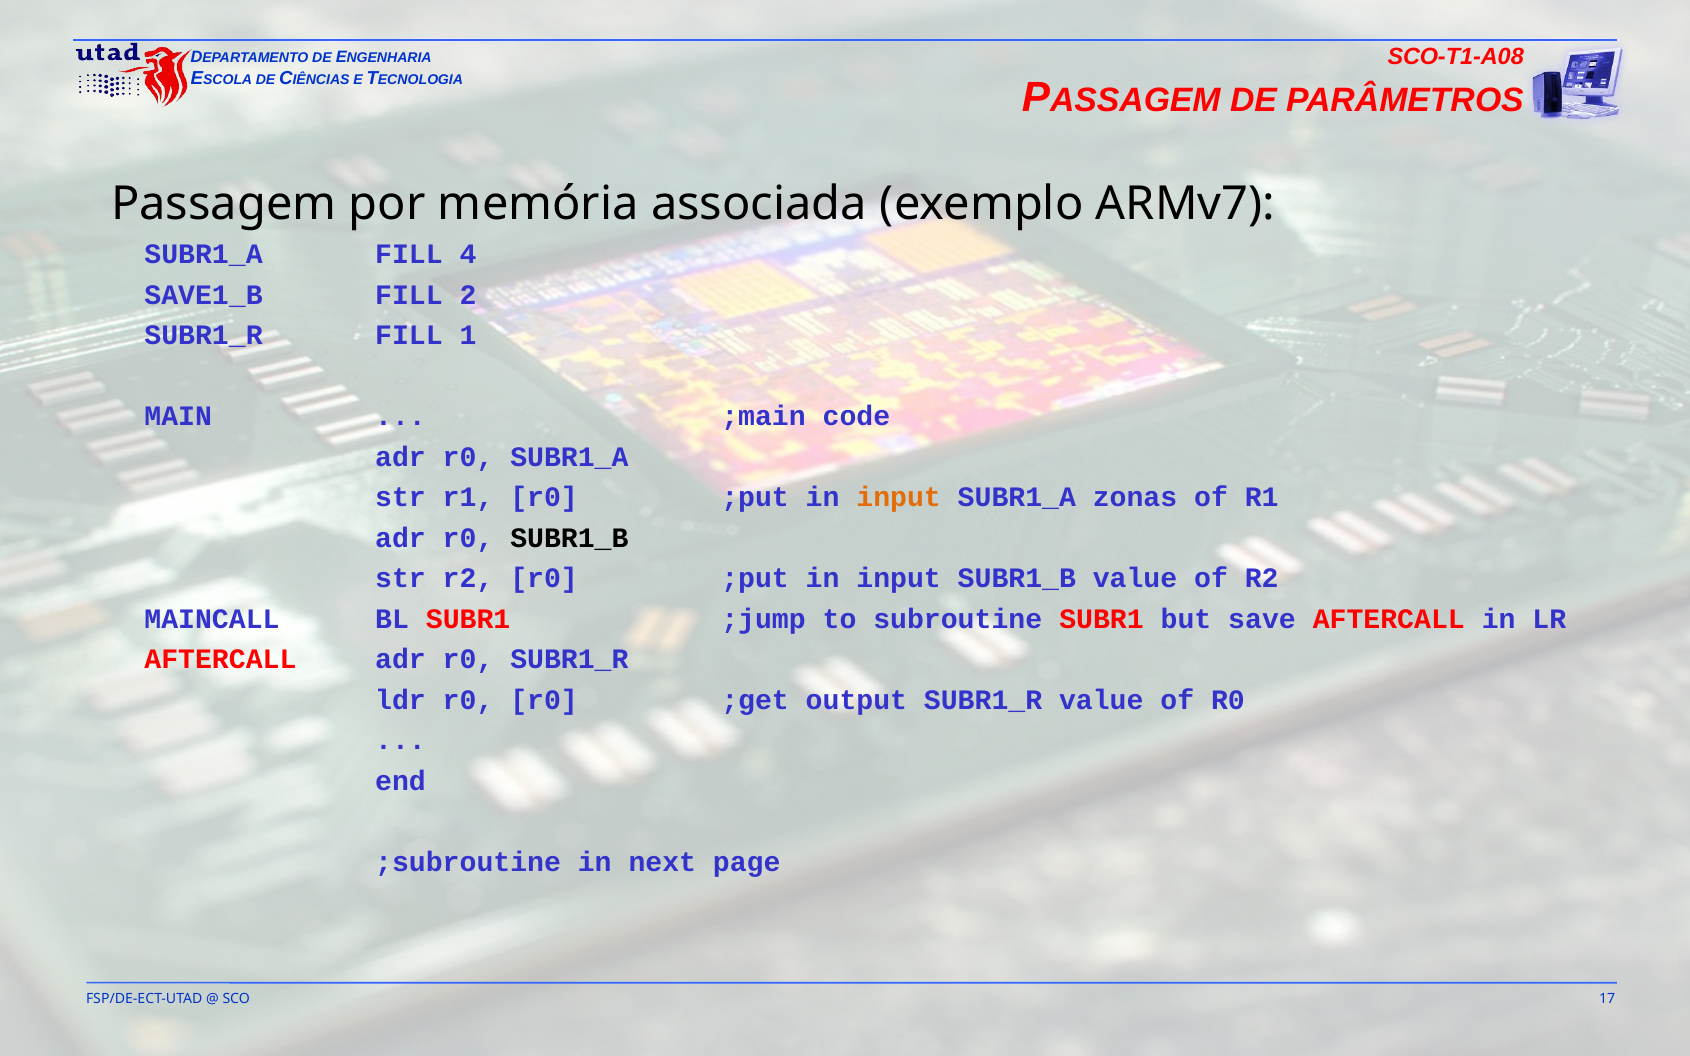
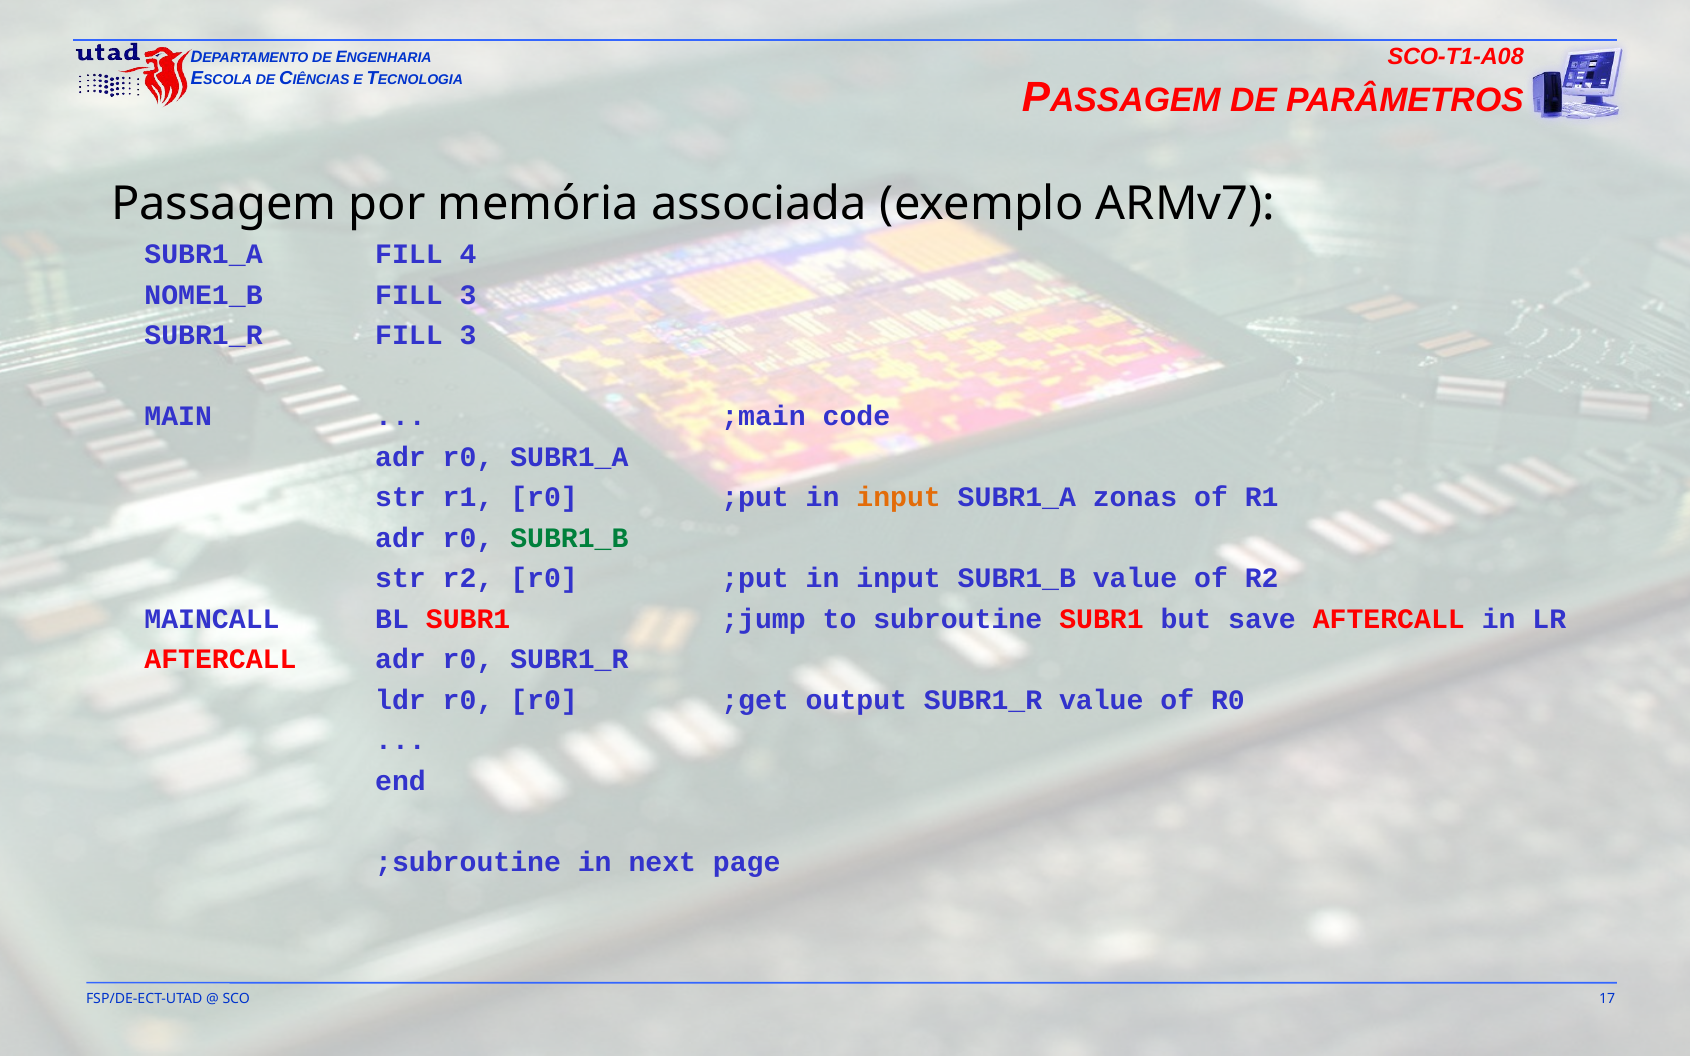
SAVE1_B: SAVE1_B -> NOME1_B (204, 295)
2: 2 -> 3 (468, 295)
SUBR1_R FILL 1: 1 -> 3 (468, 335)
SUBR1_B colour: black -> green (569, 538)
